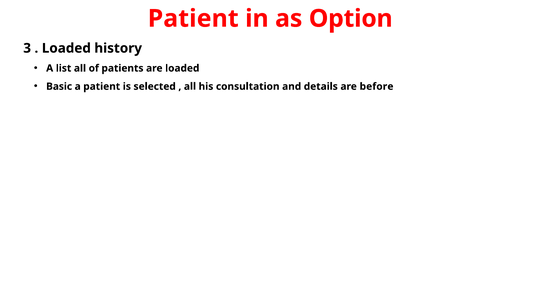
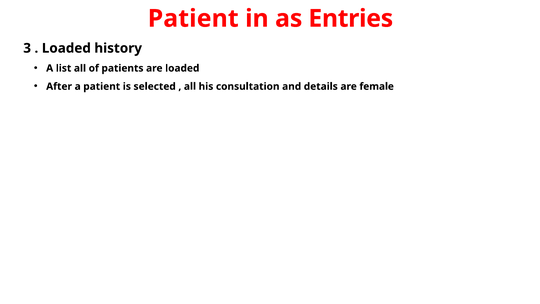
Option: Option -> Entries (351, 19)
Basic: Basic -> After (59, 86)
before: before -> female (377, 86)
